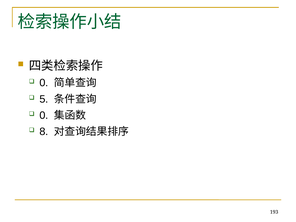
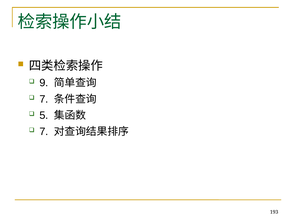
0: 0 -> 9 (44, 83)
5: 5 -> 7 (44, 99)
0: 0 -> 5 (44, 115)
8: 8 -> 7 (44, 132)
